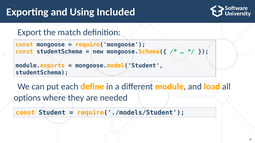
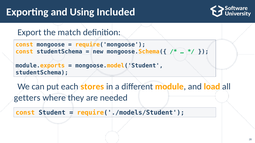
define: define -> stores (92, 87)
options: options -> getters (27, 98)
